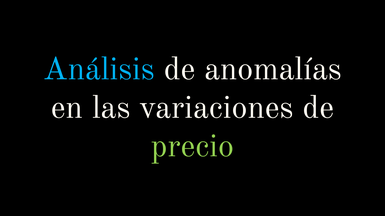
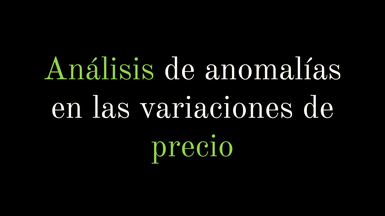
Análisis colour: light blue -> light green (99, 69)
